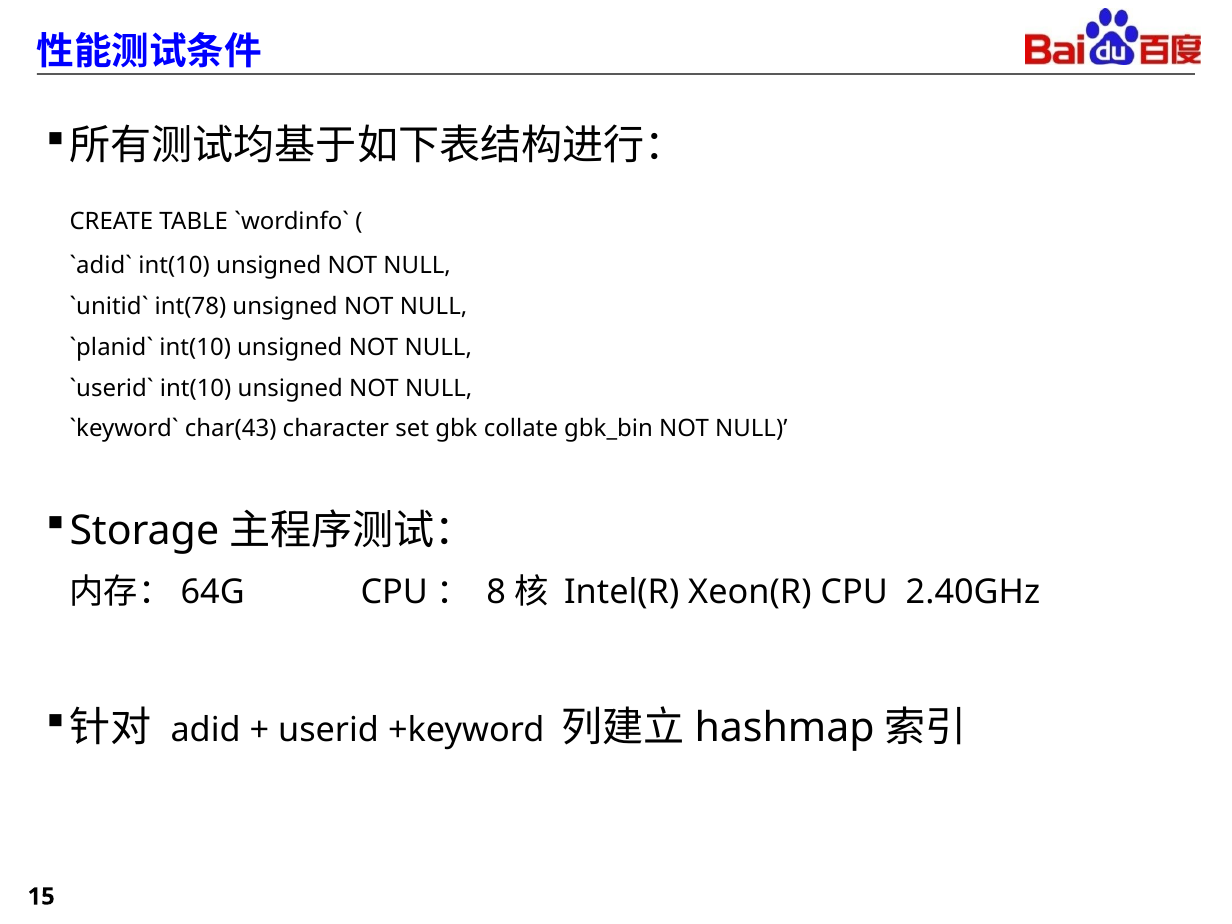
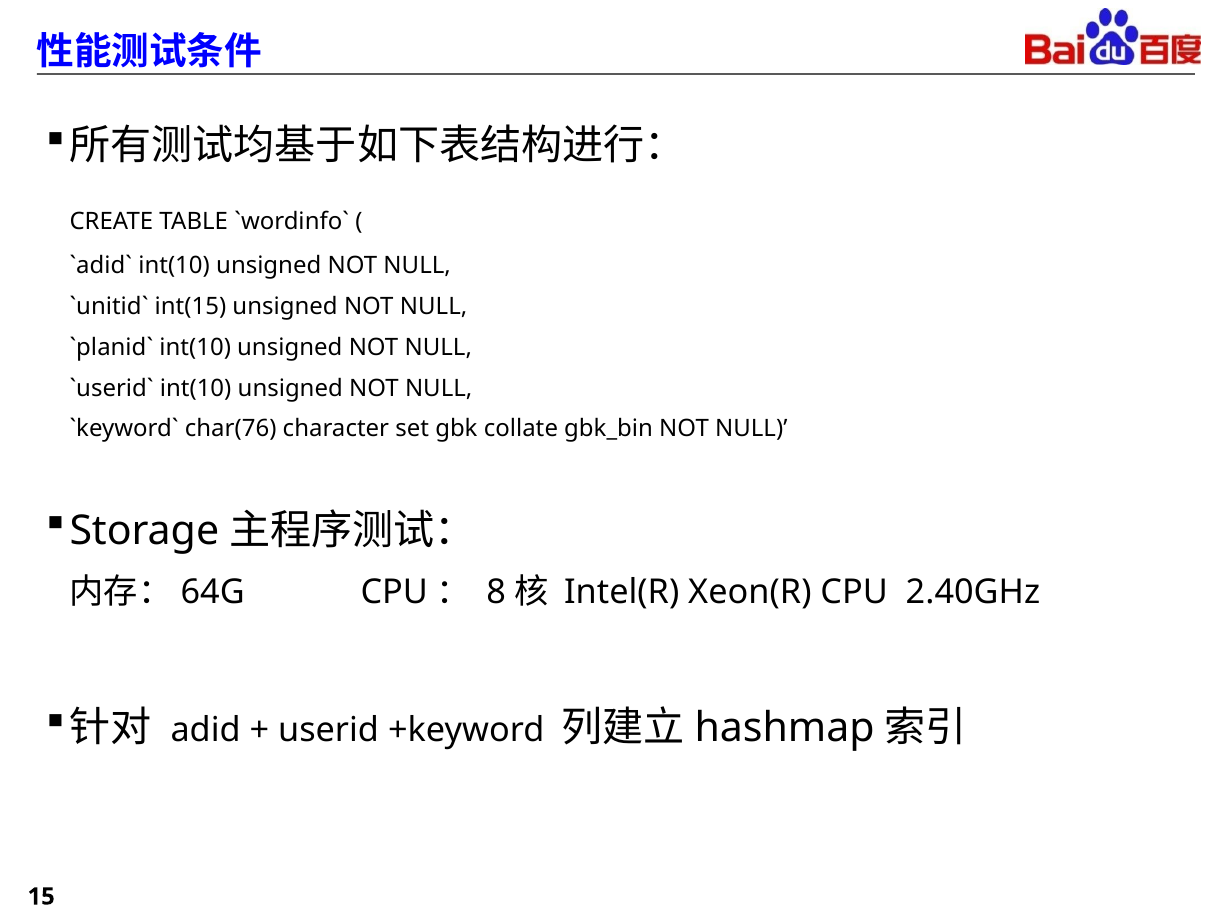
int(78: int(78 -> int(15 (190, 307)
char(43: char(43 -> char(76 (231, 429)
